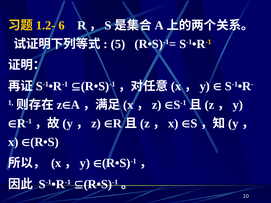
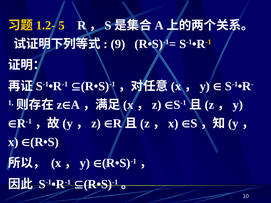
6: 6 -> 5 (62, 25)
5: 5 -> 9 (118, 44)
